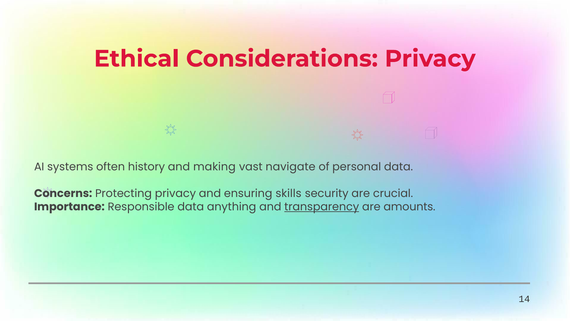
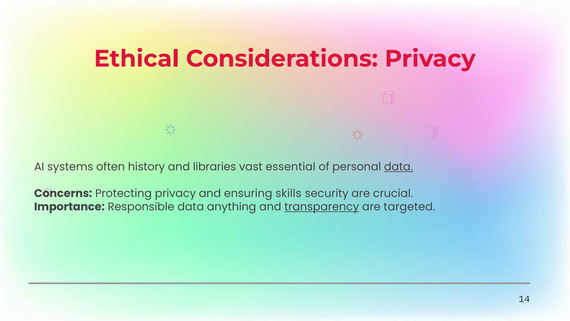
making: making -> libraries (215, 167)
navigate: navigate -> essential (291, 167)
data underline: none -> present (398, 167)
amounts: amounts -> targeted (409, 207)
